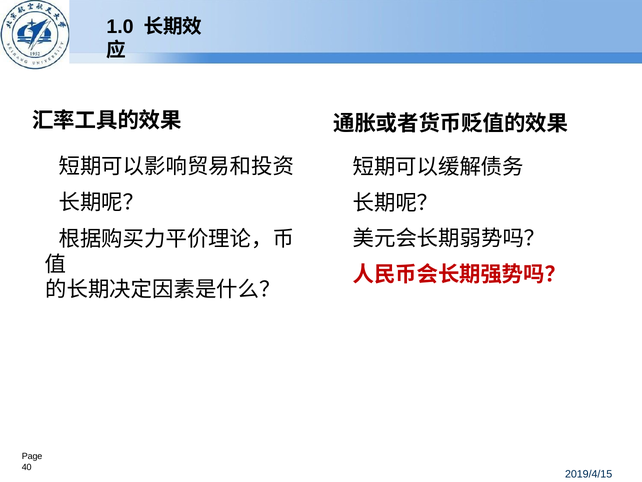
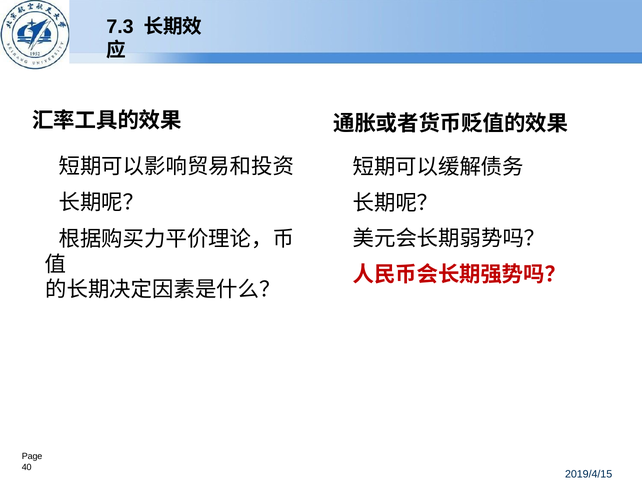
1.0: 1.0 -> 7.3 (120, 27)
